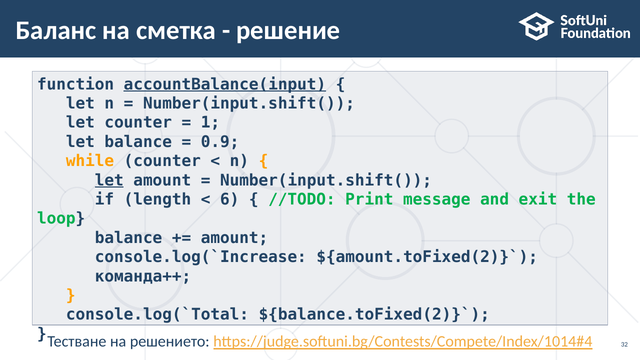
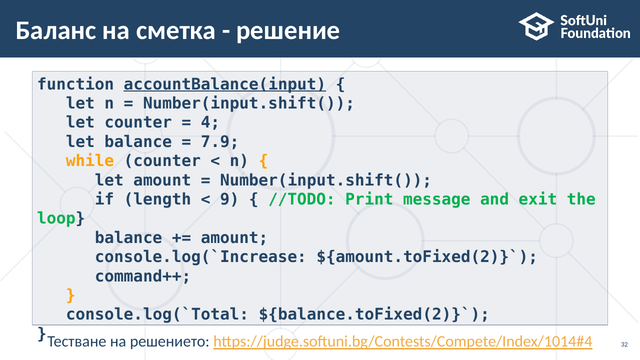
1: 1 -> 4 (210, 123)
0.9: 0.9 -> 7.9 (220, 142)
let underline: present -> none (109, 180)
6: 6 -> 9 (230, 200)
команда++: команда++ -> command++ (143, 276)
